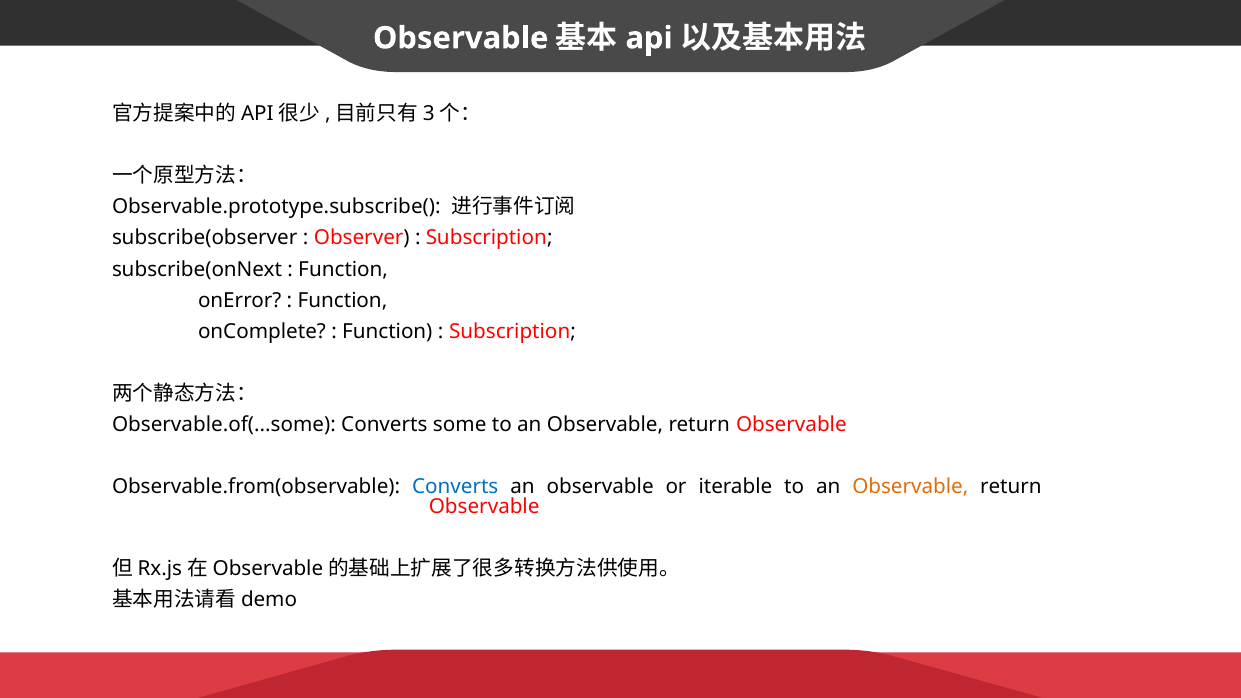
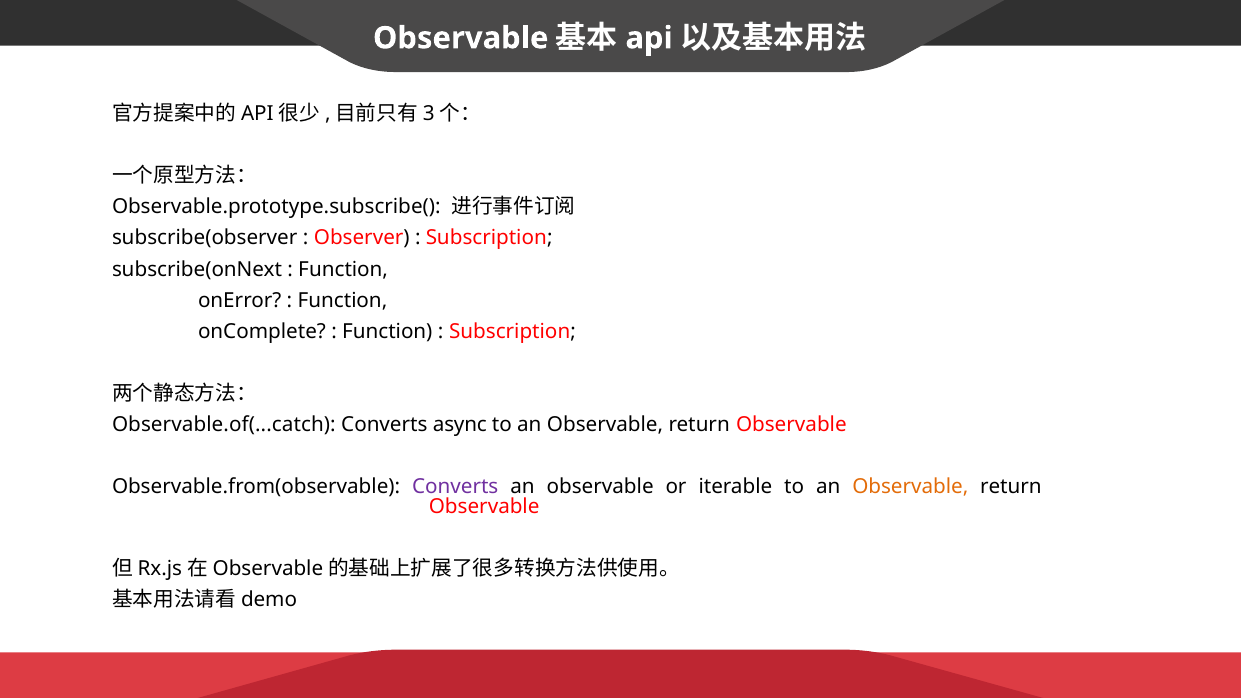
Observable.of(...some: Observable.of(...some -> Observable.of(...catch (224, 424)
some: some -> async (460, 424)
Converts colour: blue -> purple (455, 486)
